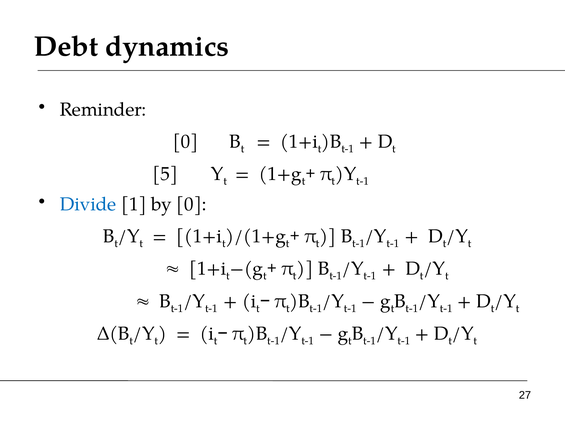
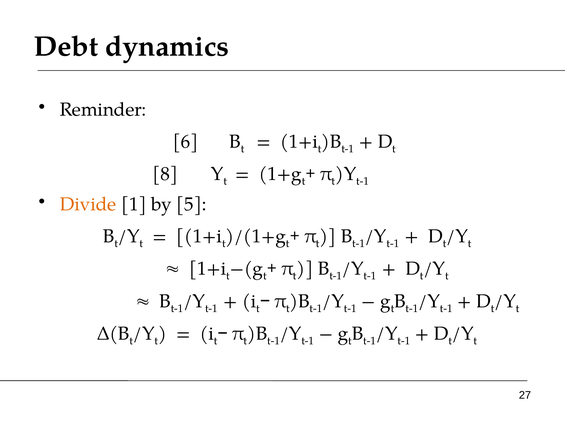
0: 0 -> 6 (186, 142)
5: 5 -> 8 (165, 174)
Divide colour: blue -> orange (88, 205)
by 0: 0 -> 5 (191, 205)
